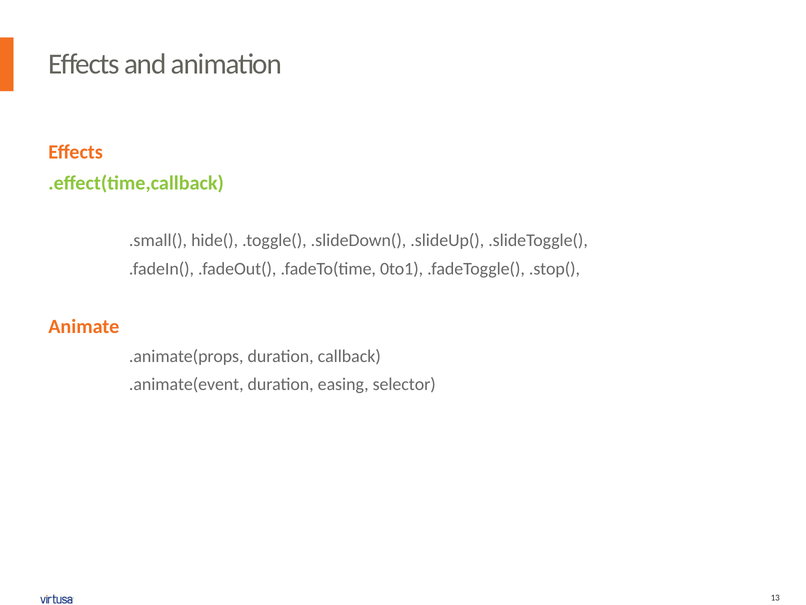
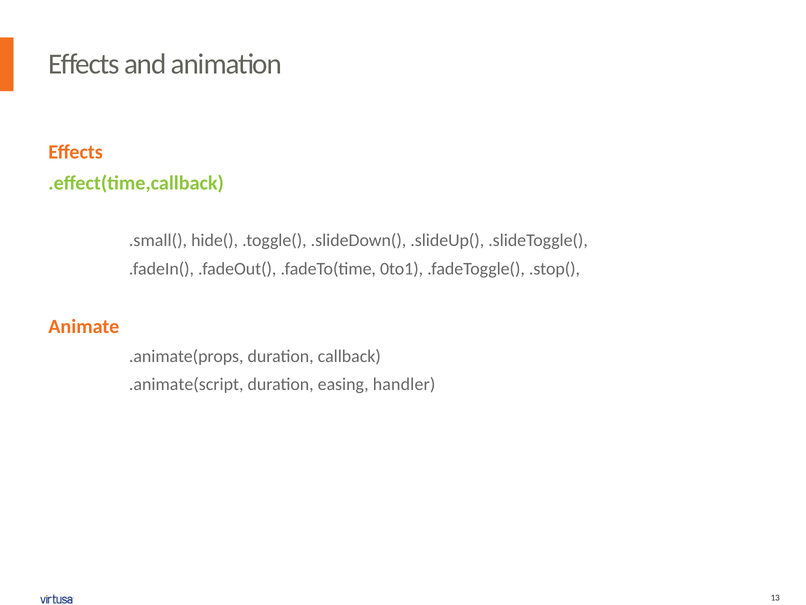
.animate(event: .animate(event -> .animate(script (186, 384)
selector: selector -> handler (404, 384)
